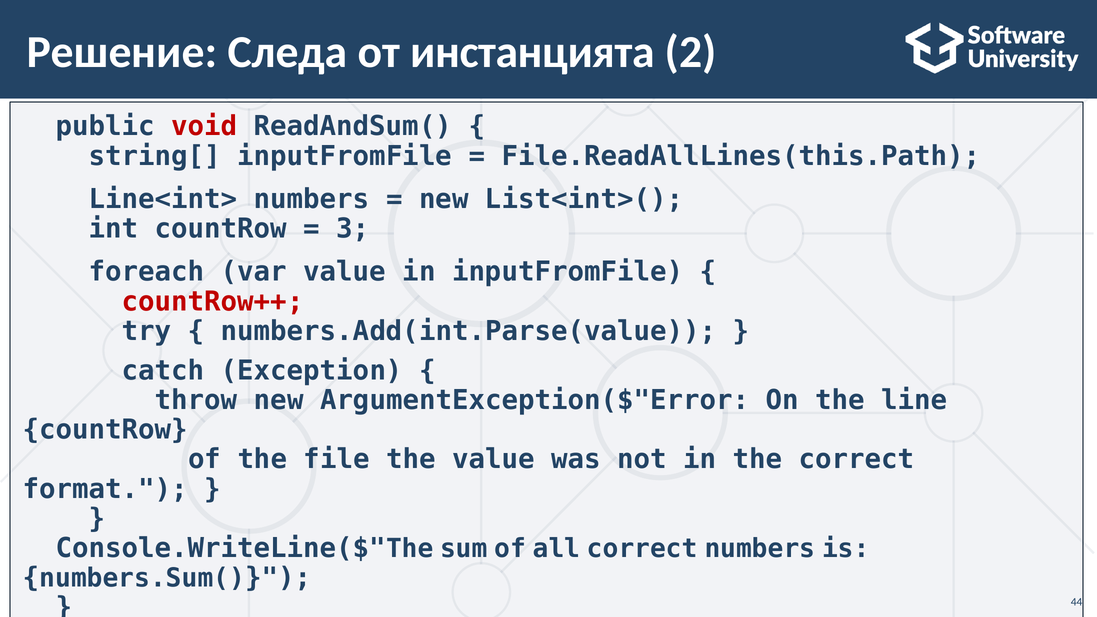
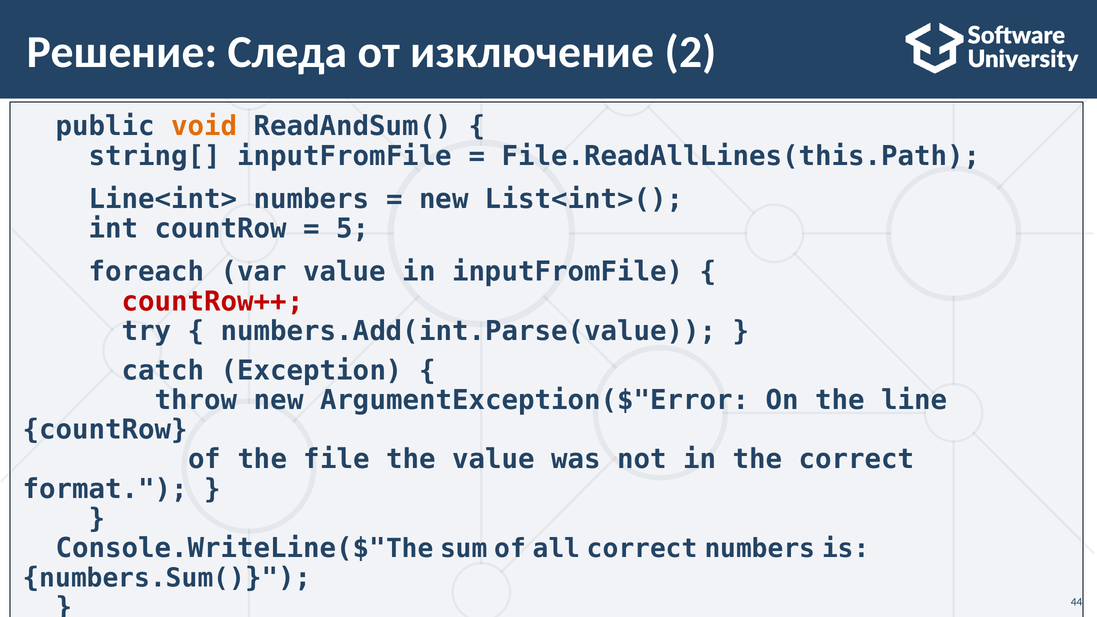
инстанцията: инстанцията -> изключение (532, 52)
void colour: red -> orange (204, 126)
3: 3 -> 5 (353, 229)
